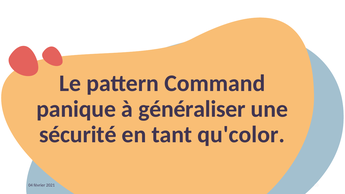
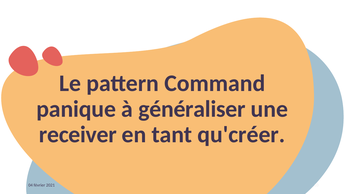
sécurité: sécurité -> receiver (78, 135)
qu'color: qu'color -> qu'créer (241, 135)
